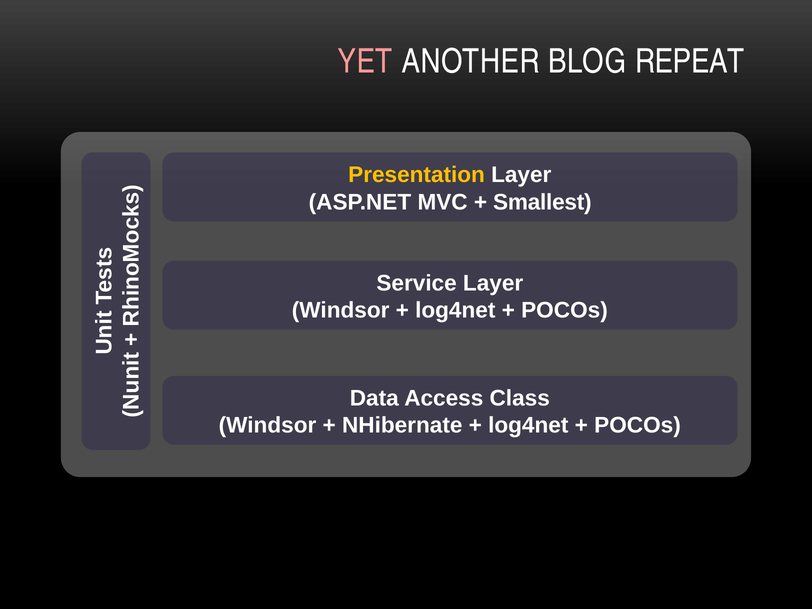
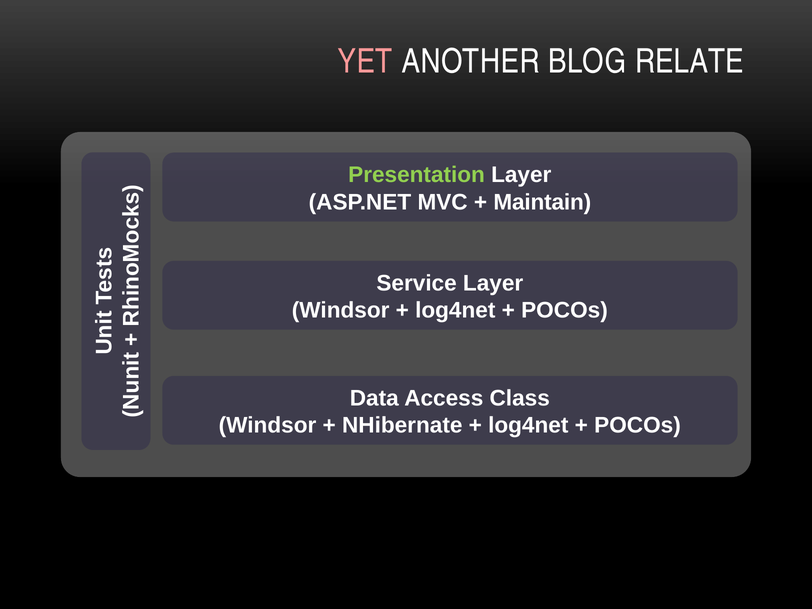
REPEAT: REPEAT -> RELATE (689, 62)
Presentation colour: yellow -> light green (417, 175)
Smallest: Smallest -> Maintain (542, 202)
